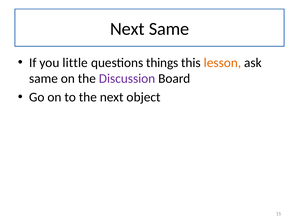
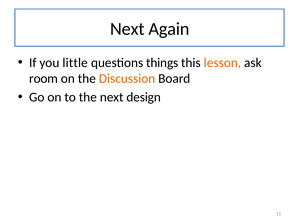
Next Same: Same -> Again (169, 29)
same: same -> room (44, 79)
Discussion colour: purple -> orange (127, 79)
object: object -> design (144, 97)
